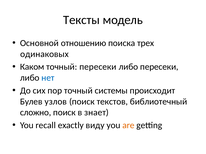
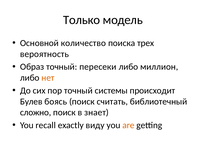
Тексты: Тексты -> Только (82, 20)
отношению: отношению -> количество (83, 43)
одинаковых: одинаковых -> вероятность (45, 54)
Каком: Каком -> Образ (32, 67)
либо пересеки: пересеки -> миллион (159, 67)
нет colour: blue -> orange (48, 78)
узлов: узлов -> боясь (56, 102)
текстов: текстов -> считать (112, 102)
